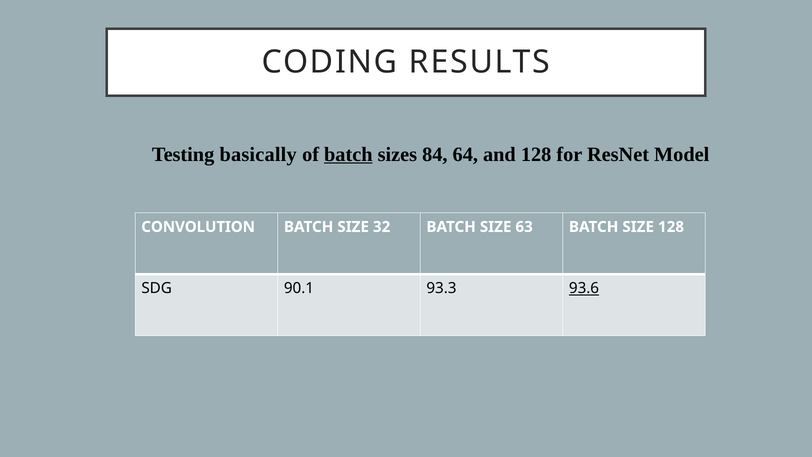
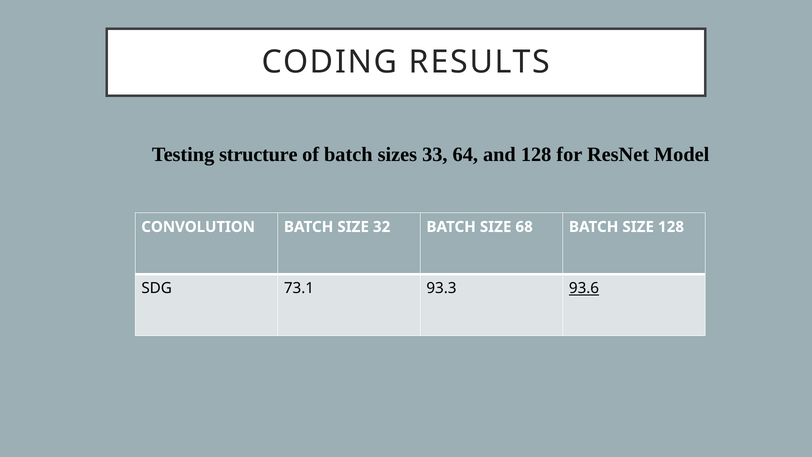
basically: basically -> structure (258, 154)
batch underline: present -> none (348, 154)
84: 84 -> 33 (435, 154)
63: 63 -> 68 (524, 227)
90.1: 90.1 -> 73.1 (299, 288)
